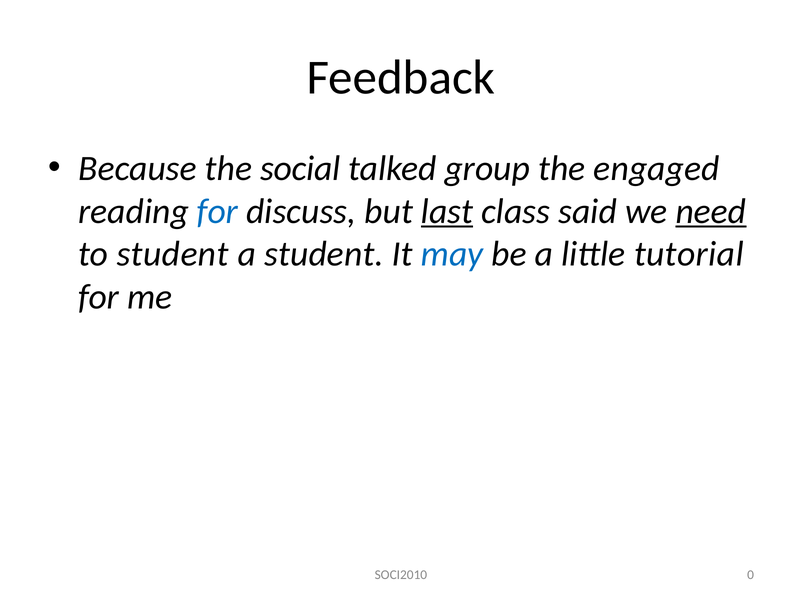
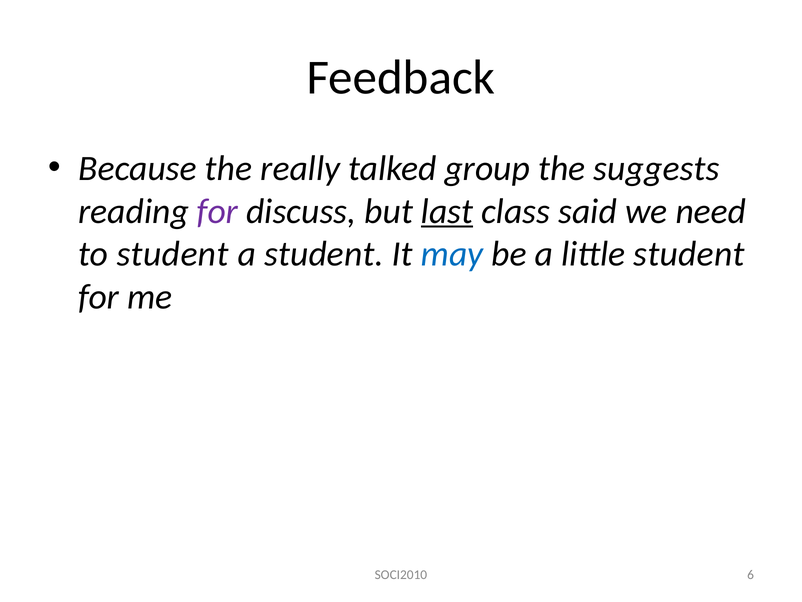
social: social -> really (300, 168)
engaged: engaged -> suggests (657, 168)
for colour: blue -> purple (218, 211)
need underline: present -> none (711, 211)
little tutorial: tutorial -> student (689, 254)
0: 0 -> 6 (751, 574)
